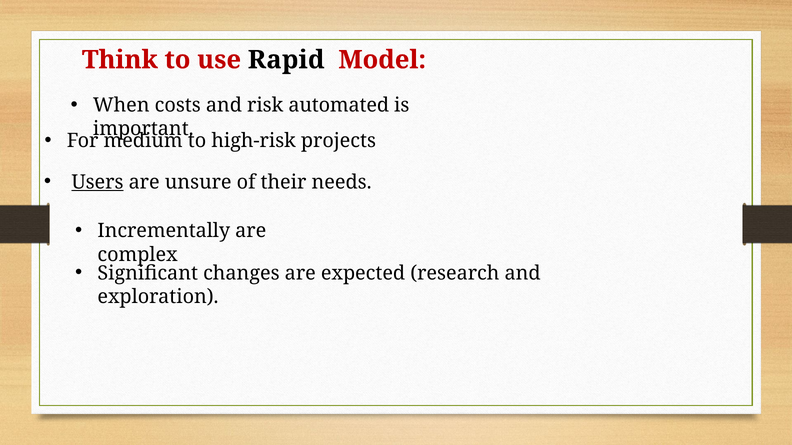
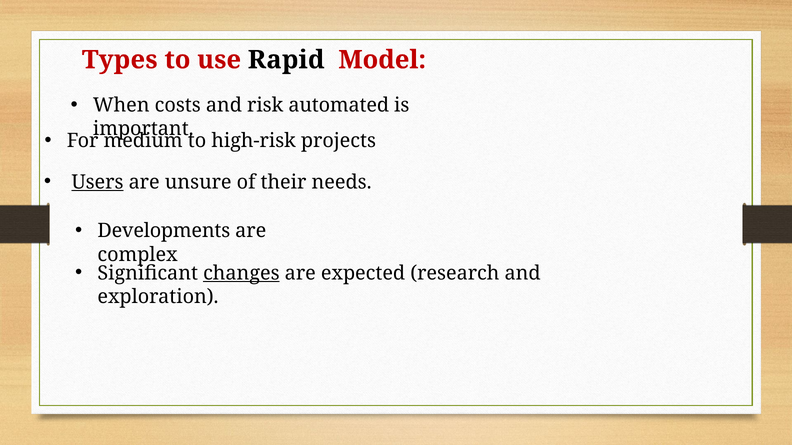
Think: Think -> Types (120, 60)
Incrementally: Incrementally -> Developments (164, 231)
changes underline: none -> present (241, 273)
